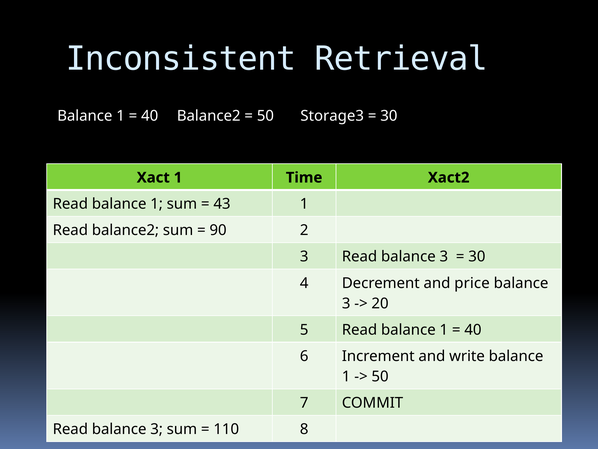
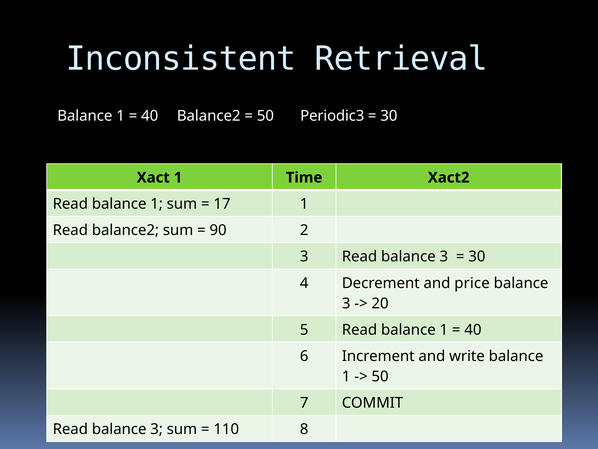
Storage3: Storage3 -> Periodic3 (332, 116)
43: 43 -> 17 (222, 204)
